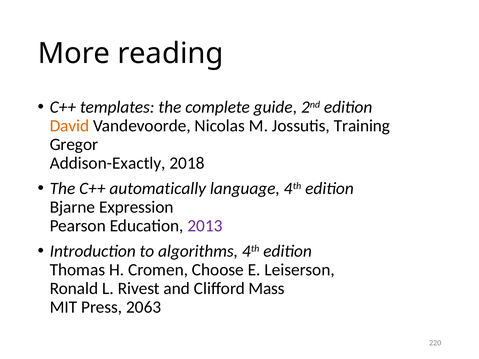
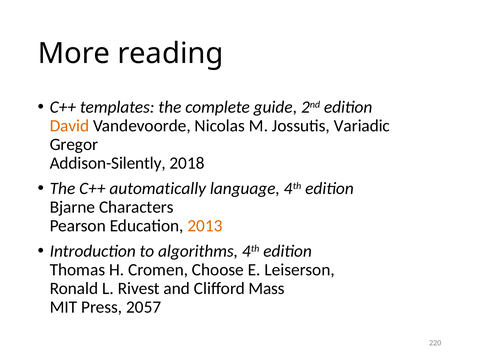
Training: Training -> Variadic (362, 126)
Addison-Exactly: Addison-Exactly -> Addison-Silently (108, 163)
Expression: Expression -> Characters (136, 207)
2013 colour: purple -> orange (205, 226)
2063: 2063 -> 2057 (144, 307)
